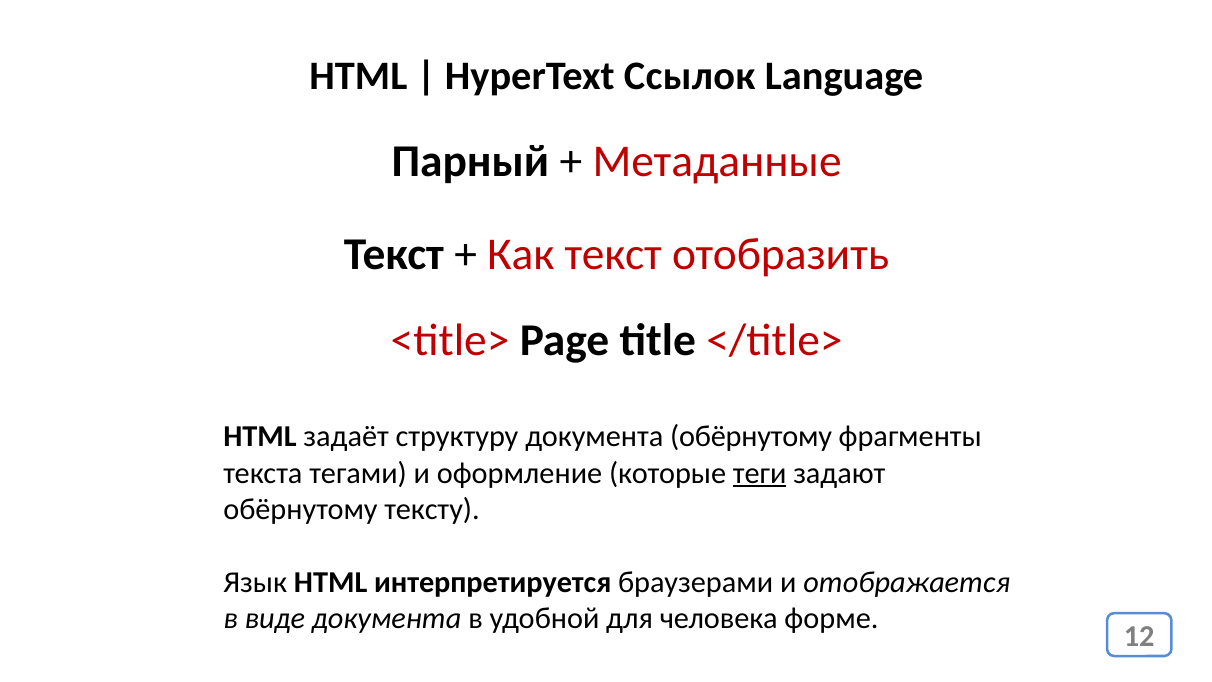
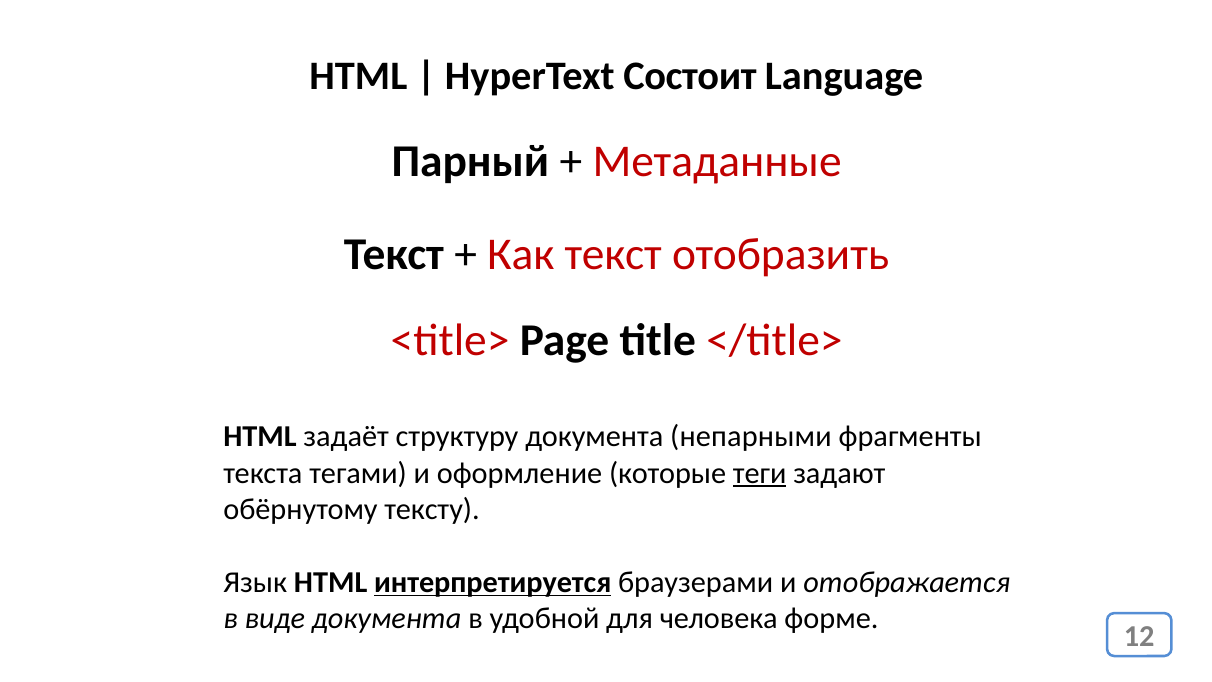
Ссылок: Ссылок -> Состоит (690, 76)
документа обёрнутому: обёрнутому -> непарными (751, 437)
интерпретируется underline: none -> present (493, 582)
